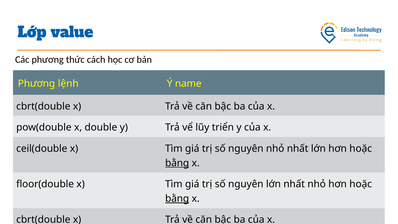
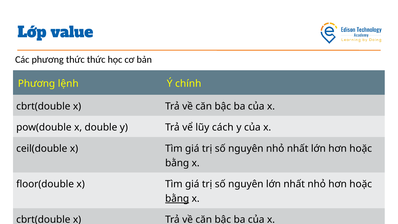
thức cách: cách -> thức (96, 60)
name: name -> chính (188, 83)
triển: triển -> cách (223, 127)
bằng underline: present -> none (177, 163)
